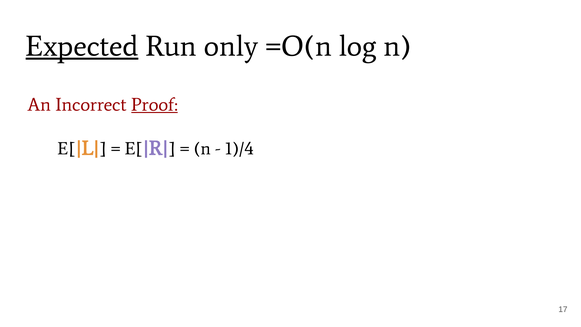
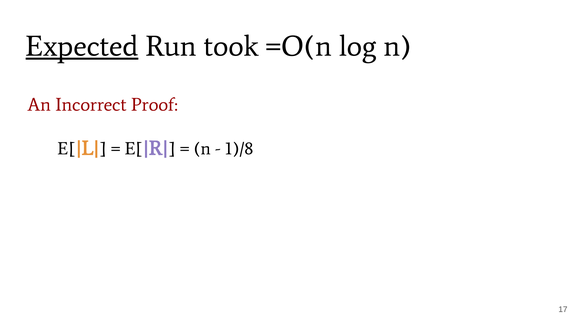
only: only -> took (231, 46)
Proof underline: present -> none (154, 105)
1)/4: 1)/4 -> 1)/8 (239, 149)
